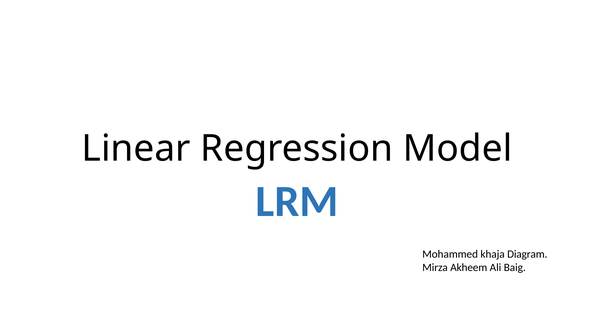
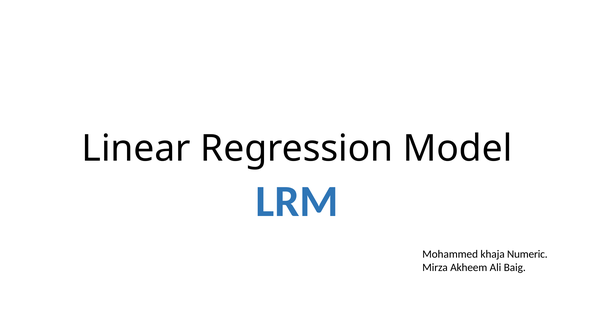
Diagram: Diagram -> Numeric (527, 254)
